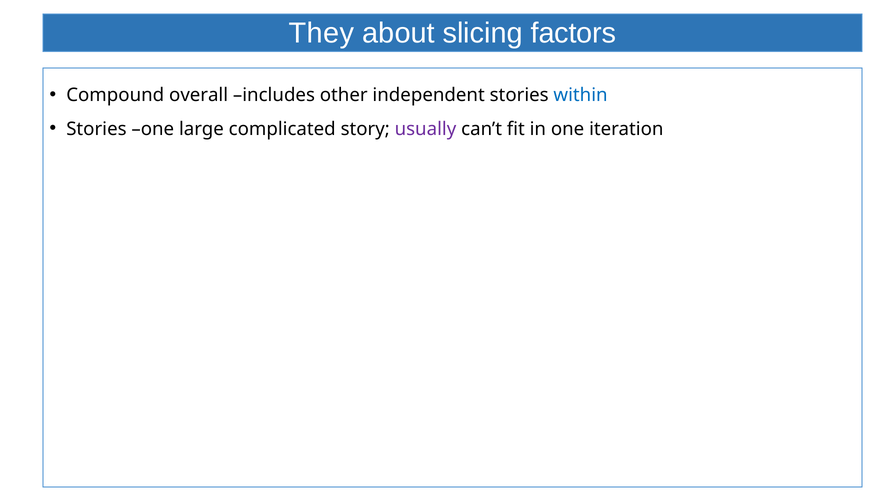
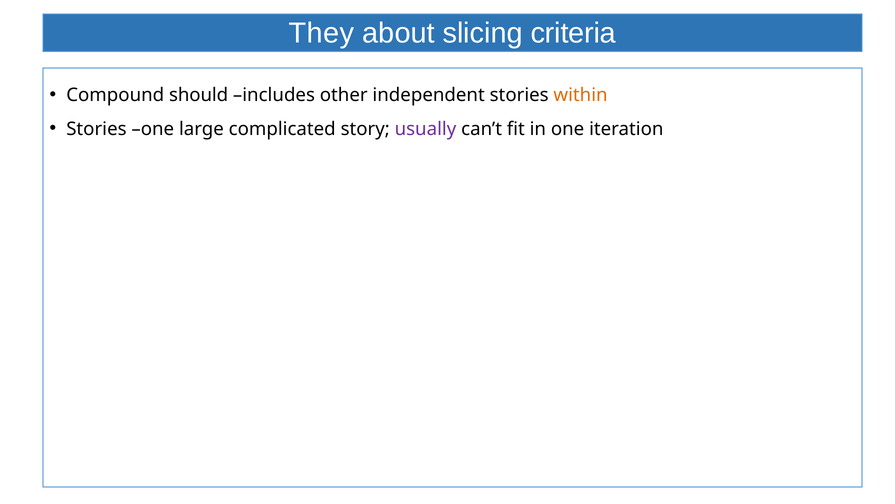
factors: factors -> criteria (573, 33)
overall: overall -> should (199, 95)
within colour: blue -> orange (581, 95)
